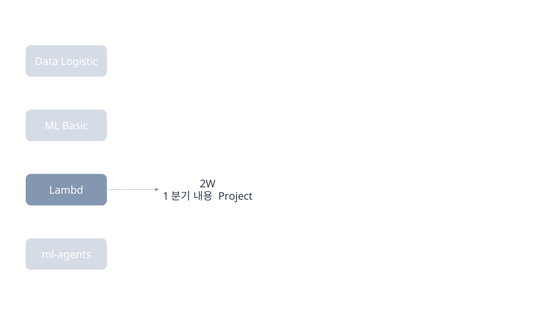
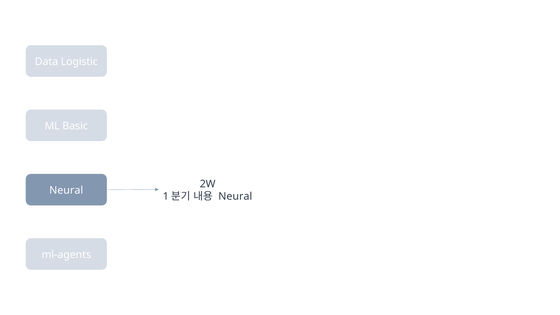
Lambd: Lambd -> Neural (66, 190)
Project: Project -> Neural (235, 196)
